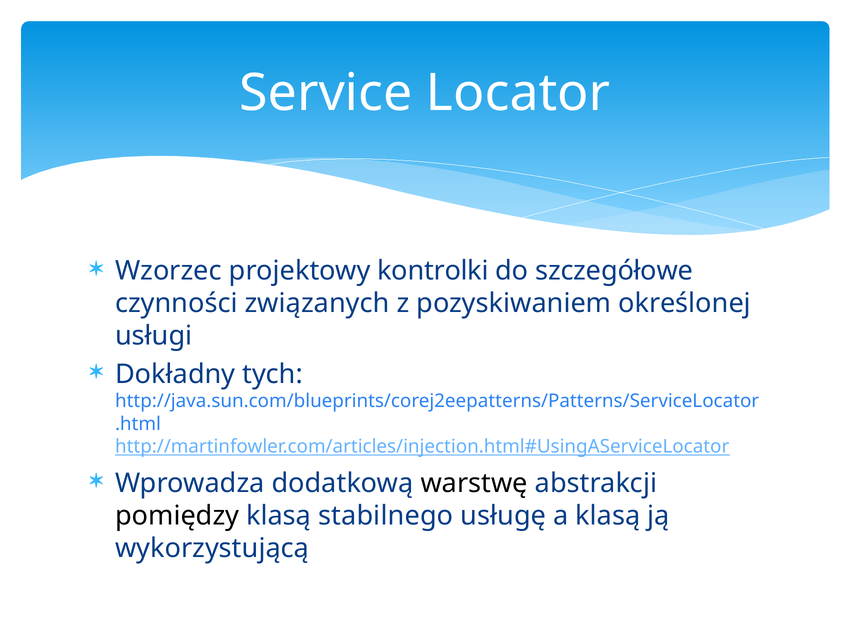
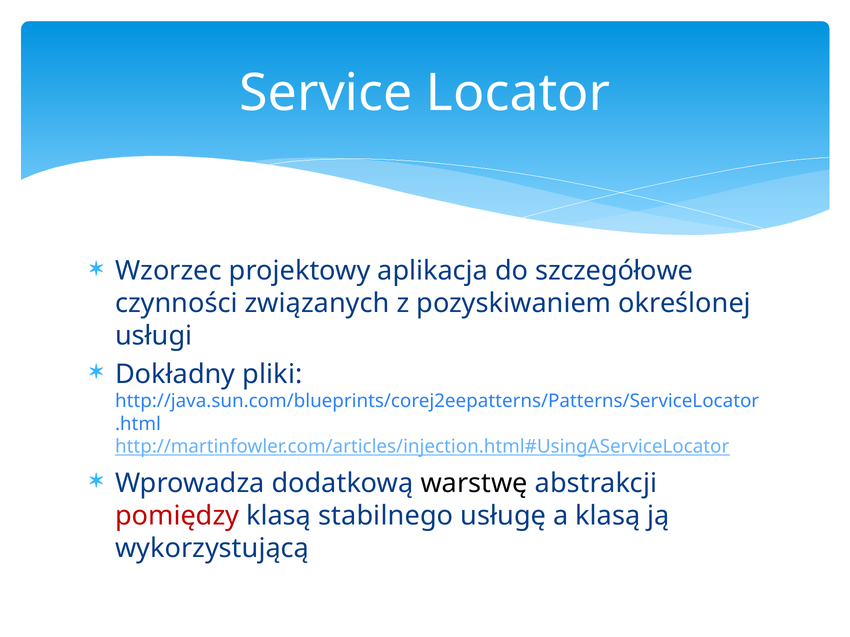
kontrolki: kontrolki -> aplikacja (433, 271)
tych: tych -> pliki (272, 374)
pomiędzy colour: black -> red (177, 516)
